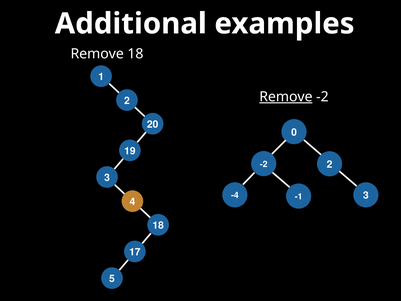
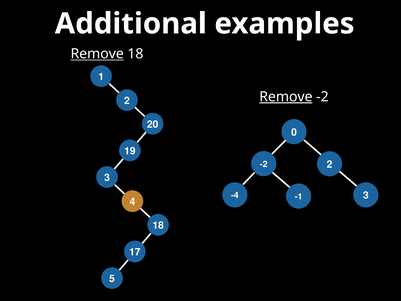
Remove underline: none -> present (97, 54)
